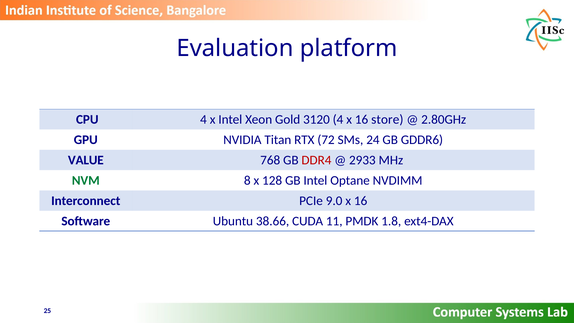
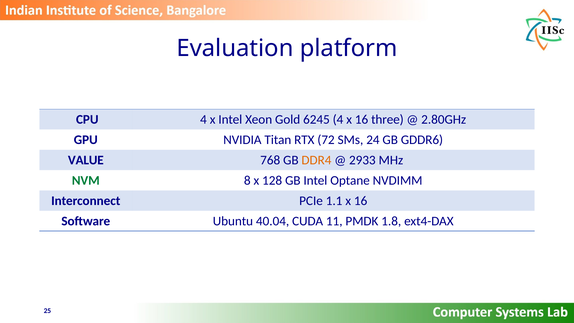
3120: 3120 -> 6245 (316, 119)
store: store -> three (387, 119)
DDR4 colour: red -> orange (316, 160)
9.0: 9.0 -> 1.1 (334, 201)
38.66: 38.66 -> 40.04 (273, 221)
